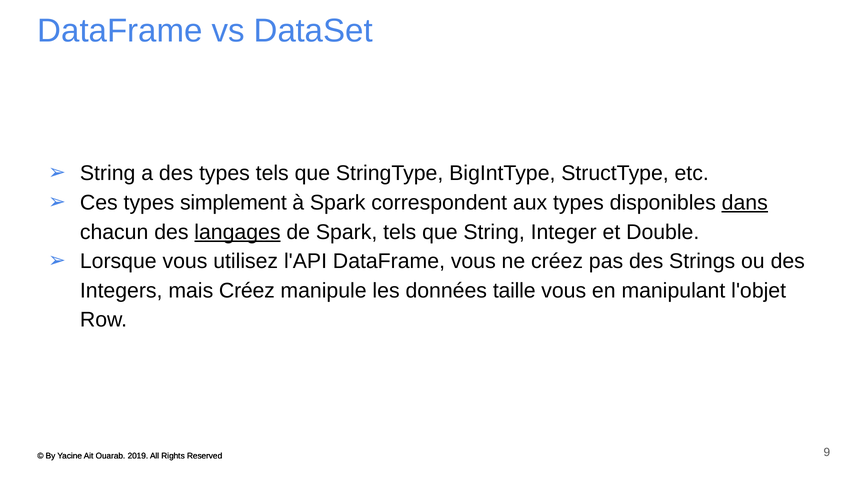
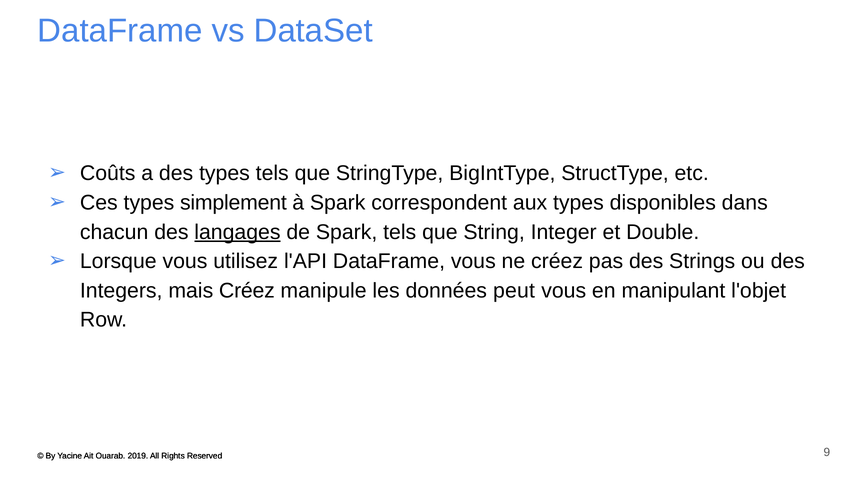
String: String -> Coûts (108, 173)
dans underline: present -> none (745, 203)
taille: taille -> peut (514, 291)
